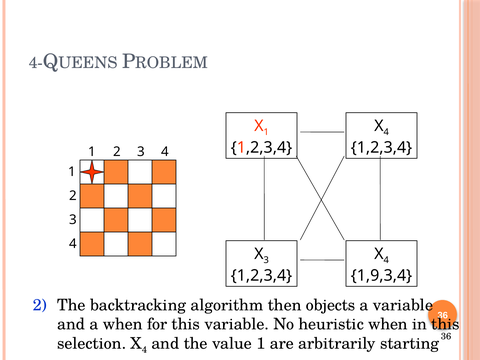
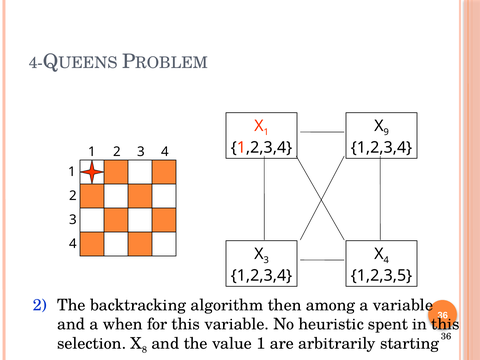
4: 4 -> 9 (386, 132)
1,9,3,4: 1,9,3,4 -> 1,2,3,5 (381, 276)
objects: objects -> among (331, 305)
heuristic when: when -> spent (388, 324)
4: 4 -> 8 (144, 350)
